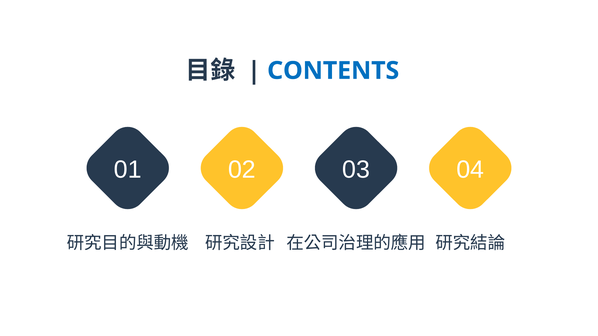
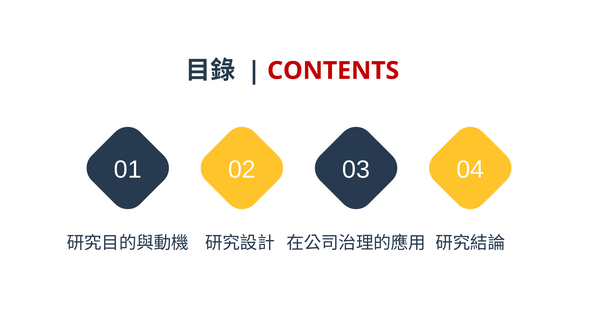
CONTENTS colour: blue -> red (333, 71)
